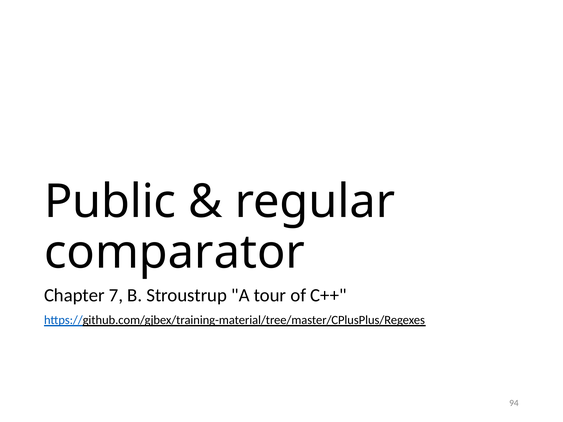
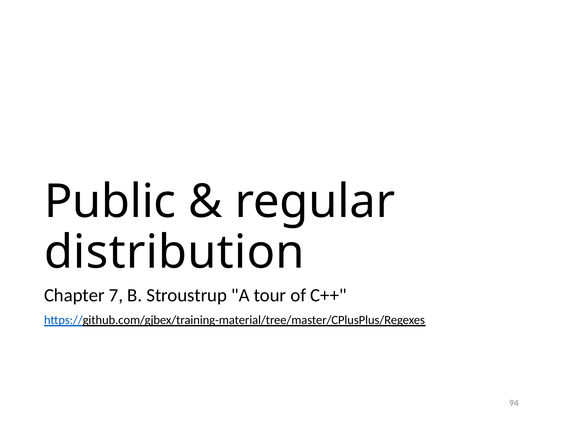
comparator: comparator -> distribution (174, 252)
